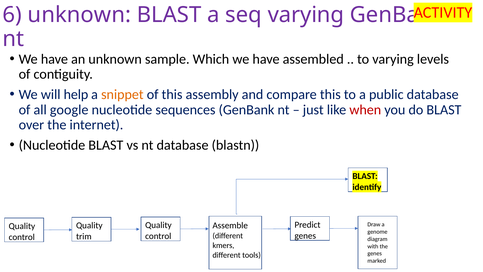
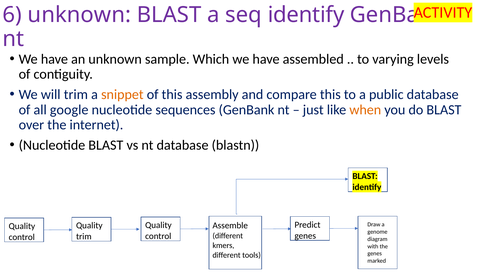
seq varying: varying -> identify (306, 15)
will help: help -> trim (76, 94)
when colour: red -> orange (365, 110)
